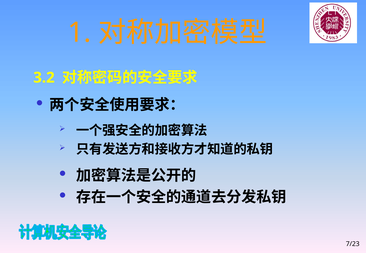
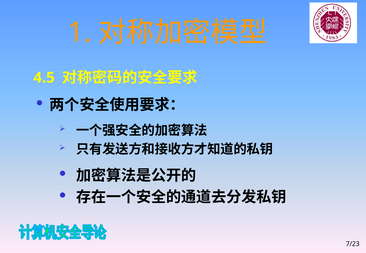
3.2: 3.2 -> 4.5 (44, 78)
